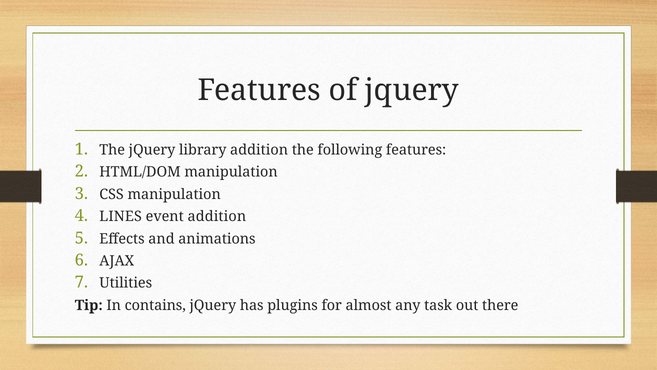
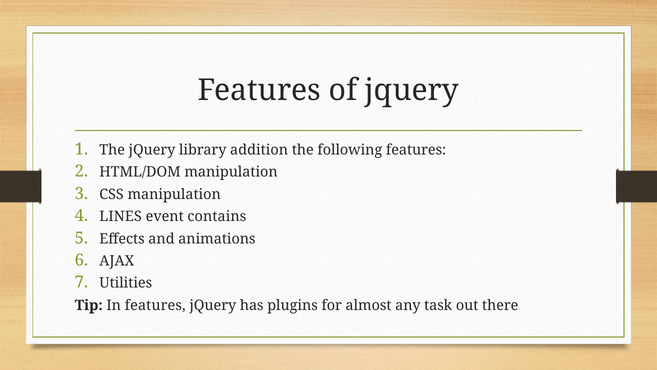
event addition: addition -> contains (217, 216)
In contains: contains -> features (155, 305)
